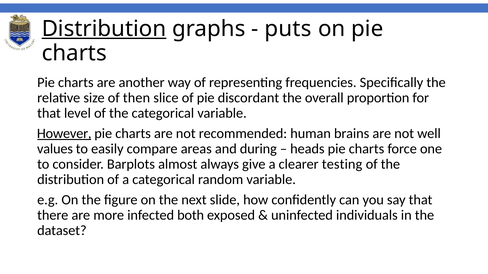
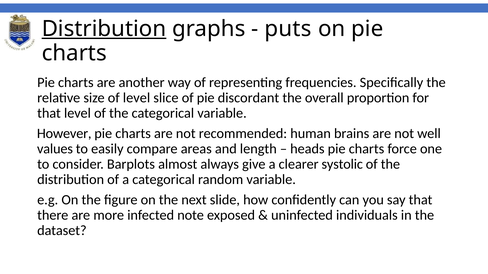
of then: then -> level (137, 98)
However underline: present -> none (64, 134)
during: during -> length (258, 149)
testing: testing -> systolic (342, 164)
both: both -> note (191, 216)
